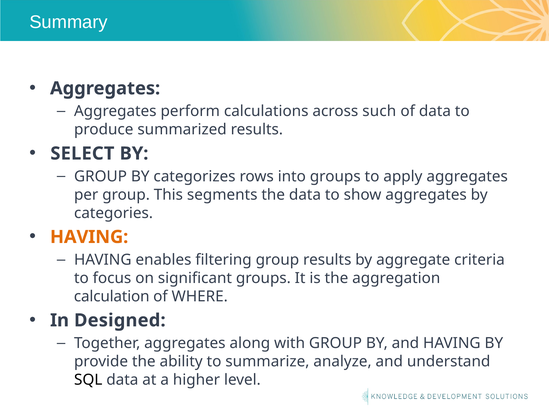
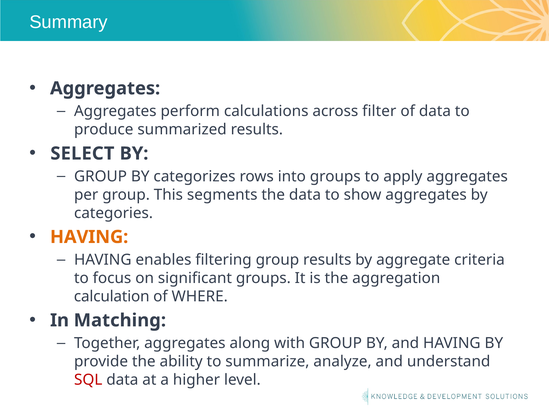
such: such -> filter (379, 111)
Designed: Designed -> Matching (120, 321)
SQL colour: black -> red (88, 381)
